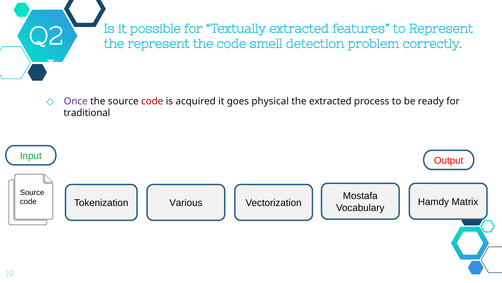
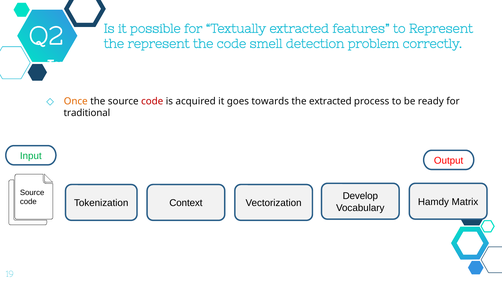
Once colour: purple -> orange (76, 101)
physical: physical -> towards (270, 101)
Mostafa: Mostafa -> Develop (360, 196)
Various: Various -> Context (186, 203)
